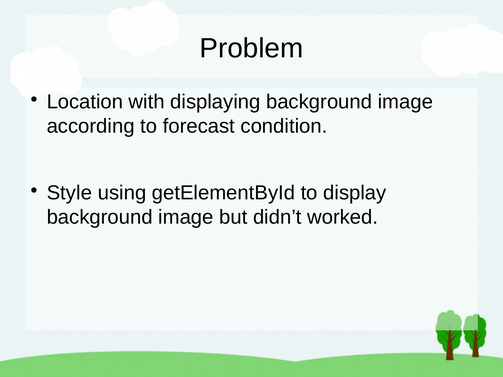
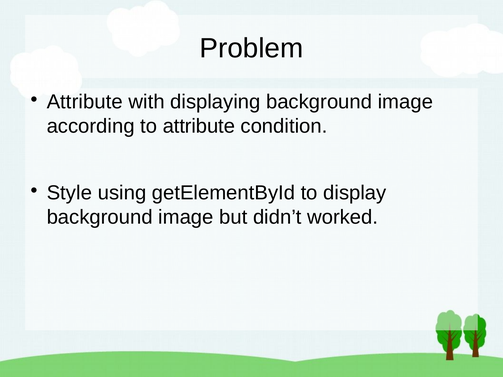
Location: Location -> Attribute (85, 102)
to forecast: forecast -> attribute (199, 126)
